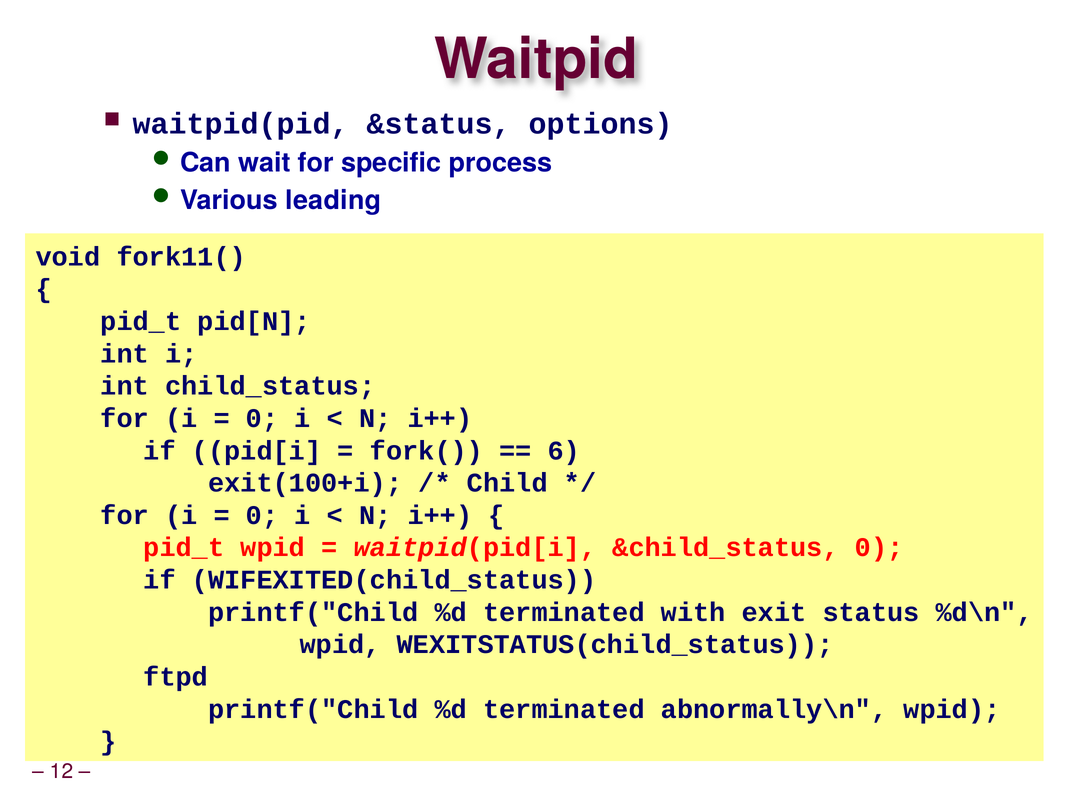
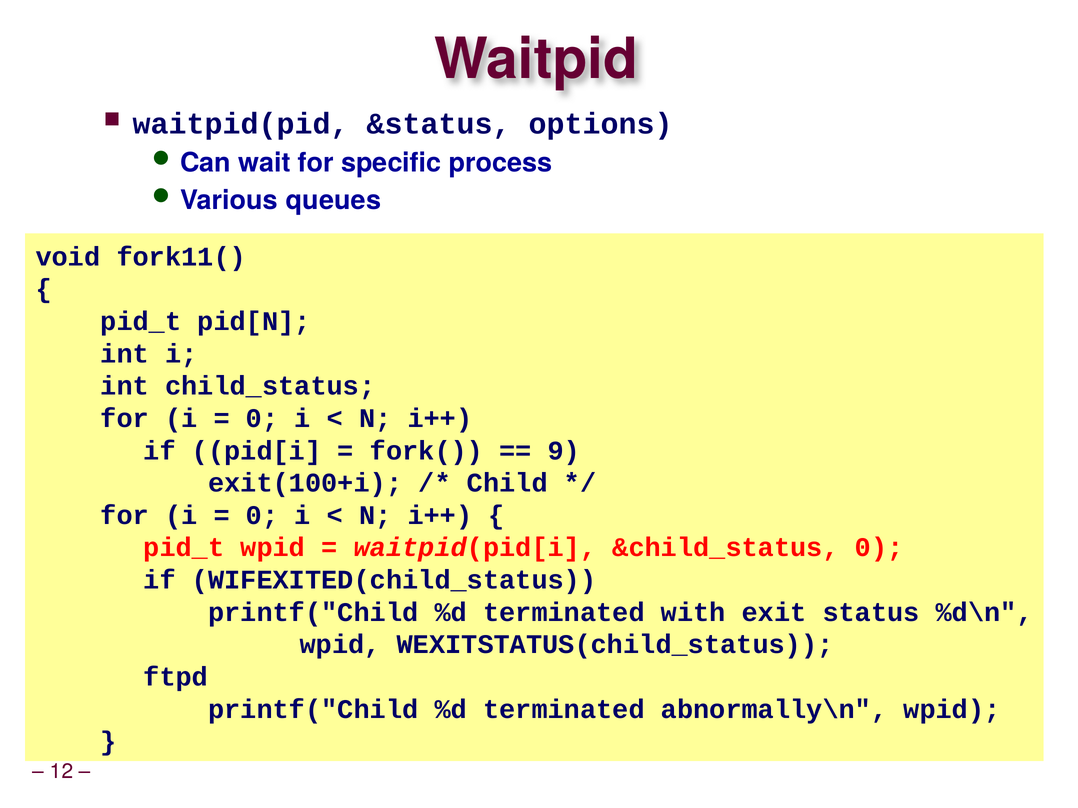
leading: leading -> queues (333, 200)
6: 6 -> 9 (564, 451)
